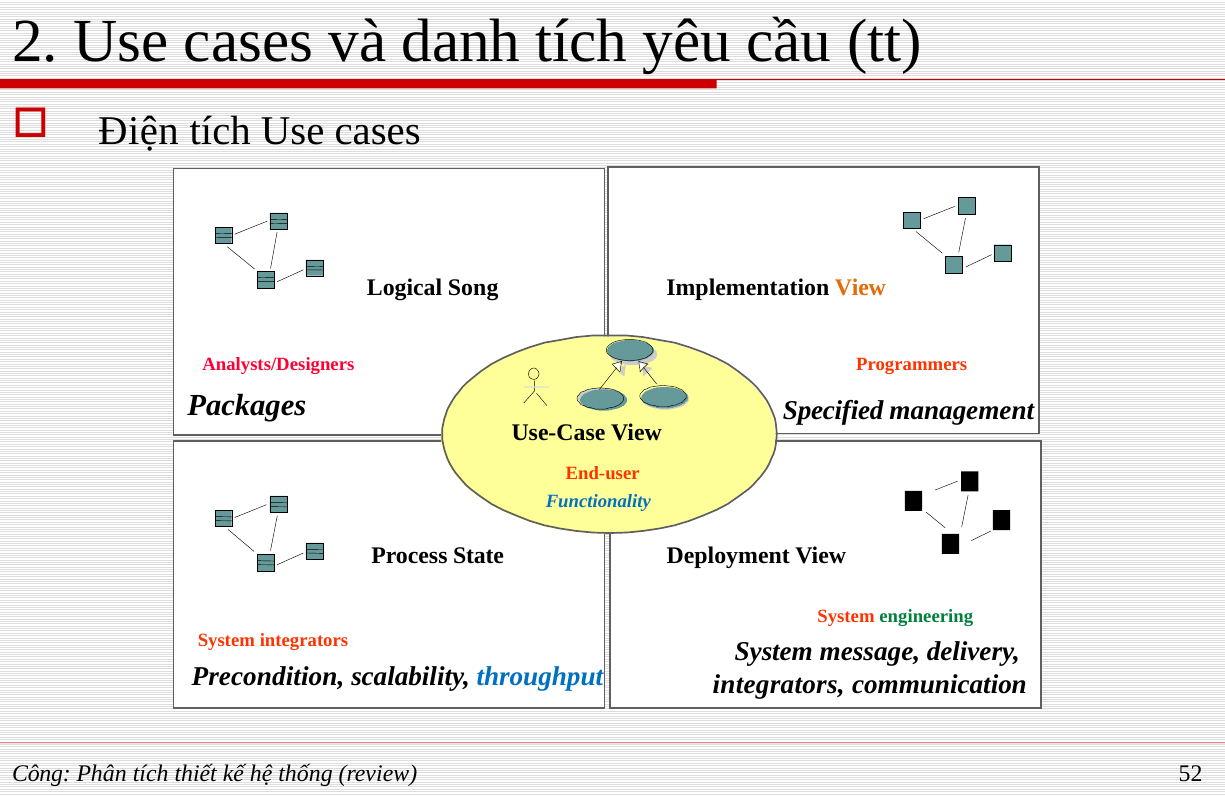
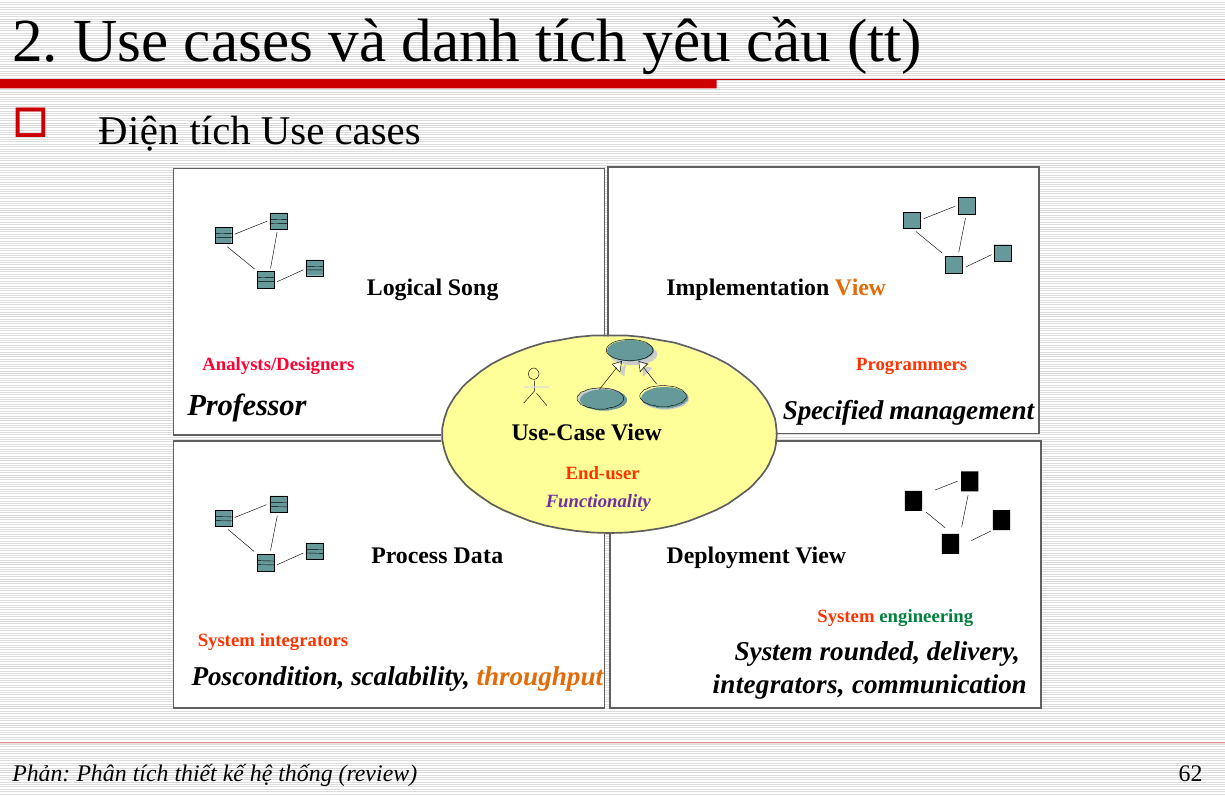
Packages: Packages -> Professor (247, 405)
Functionality colour: blue -> purple (598, 502)
State: State -> Data (478, 556)
message: message -> rounded (870, 652)
Precondition: Precondition -> Poscondition (268, 677)
throughput colour: blue -> orange (540, 677)
Công: Công -> Phản (41, 774)
52: 52 -> 62 (1191, 774)
